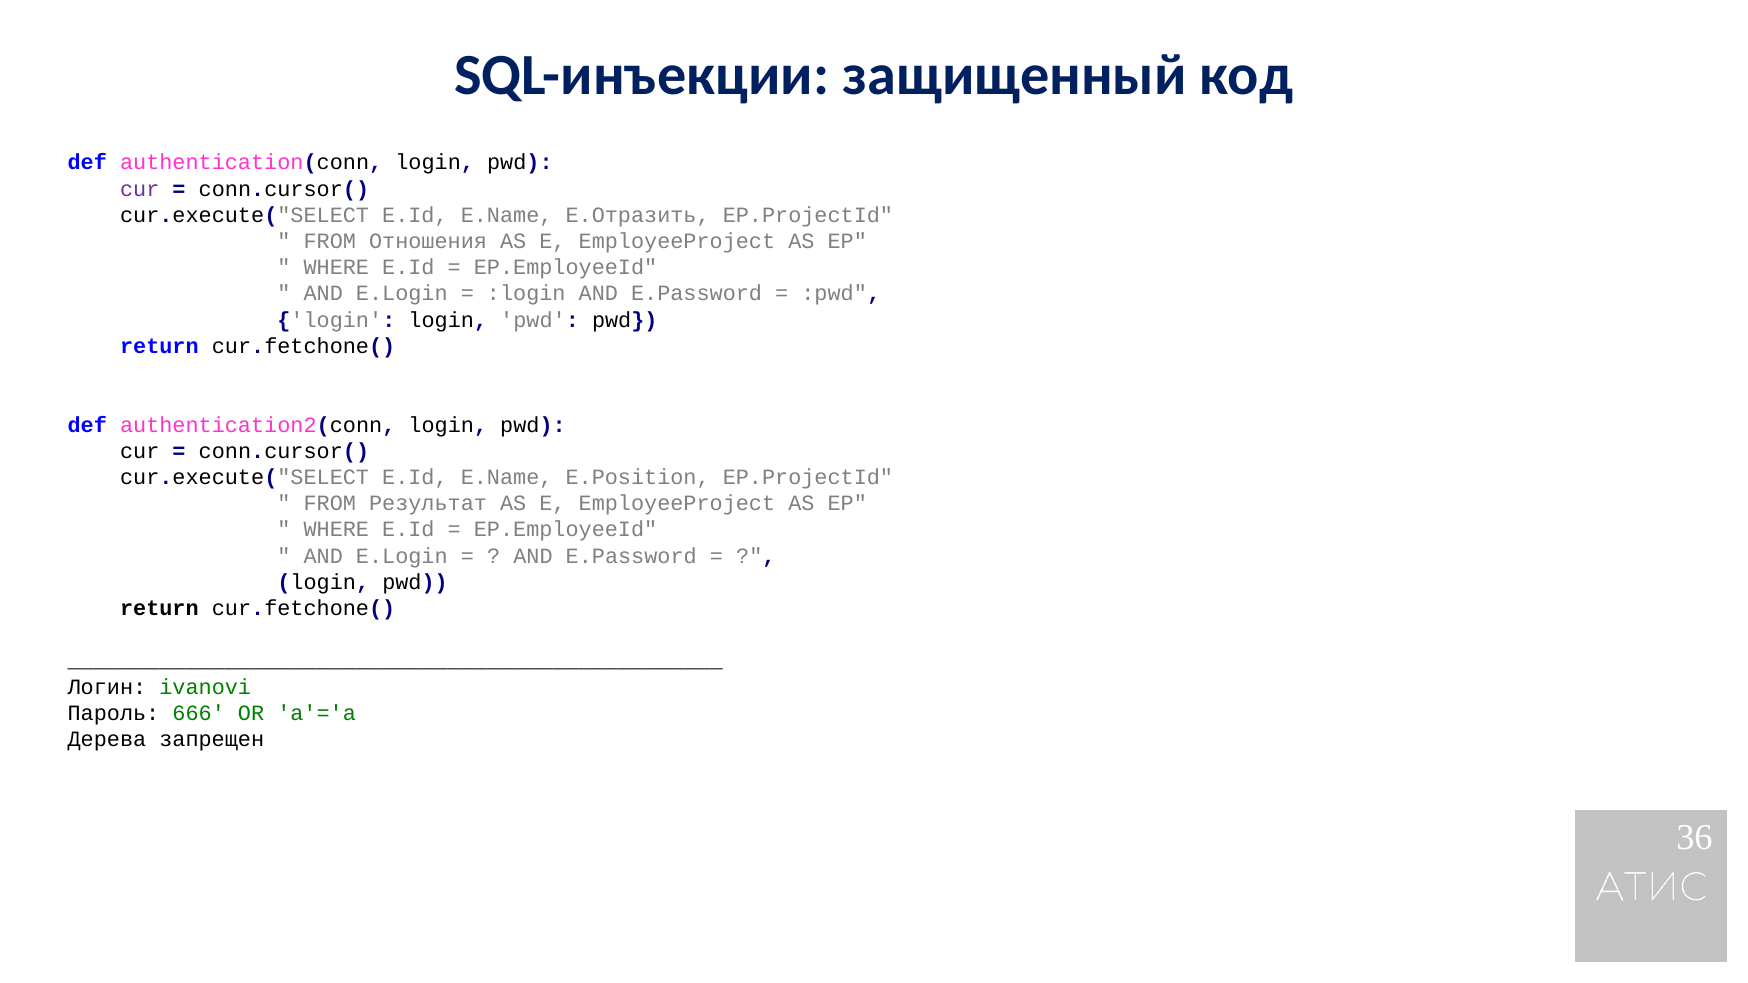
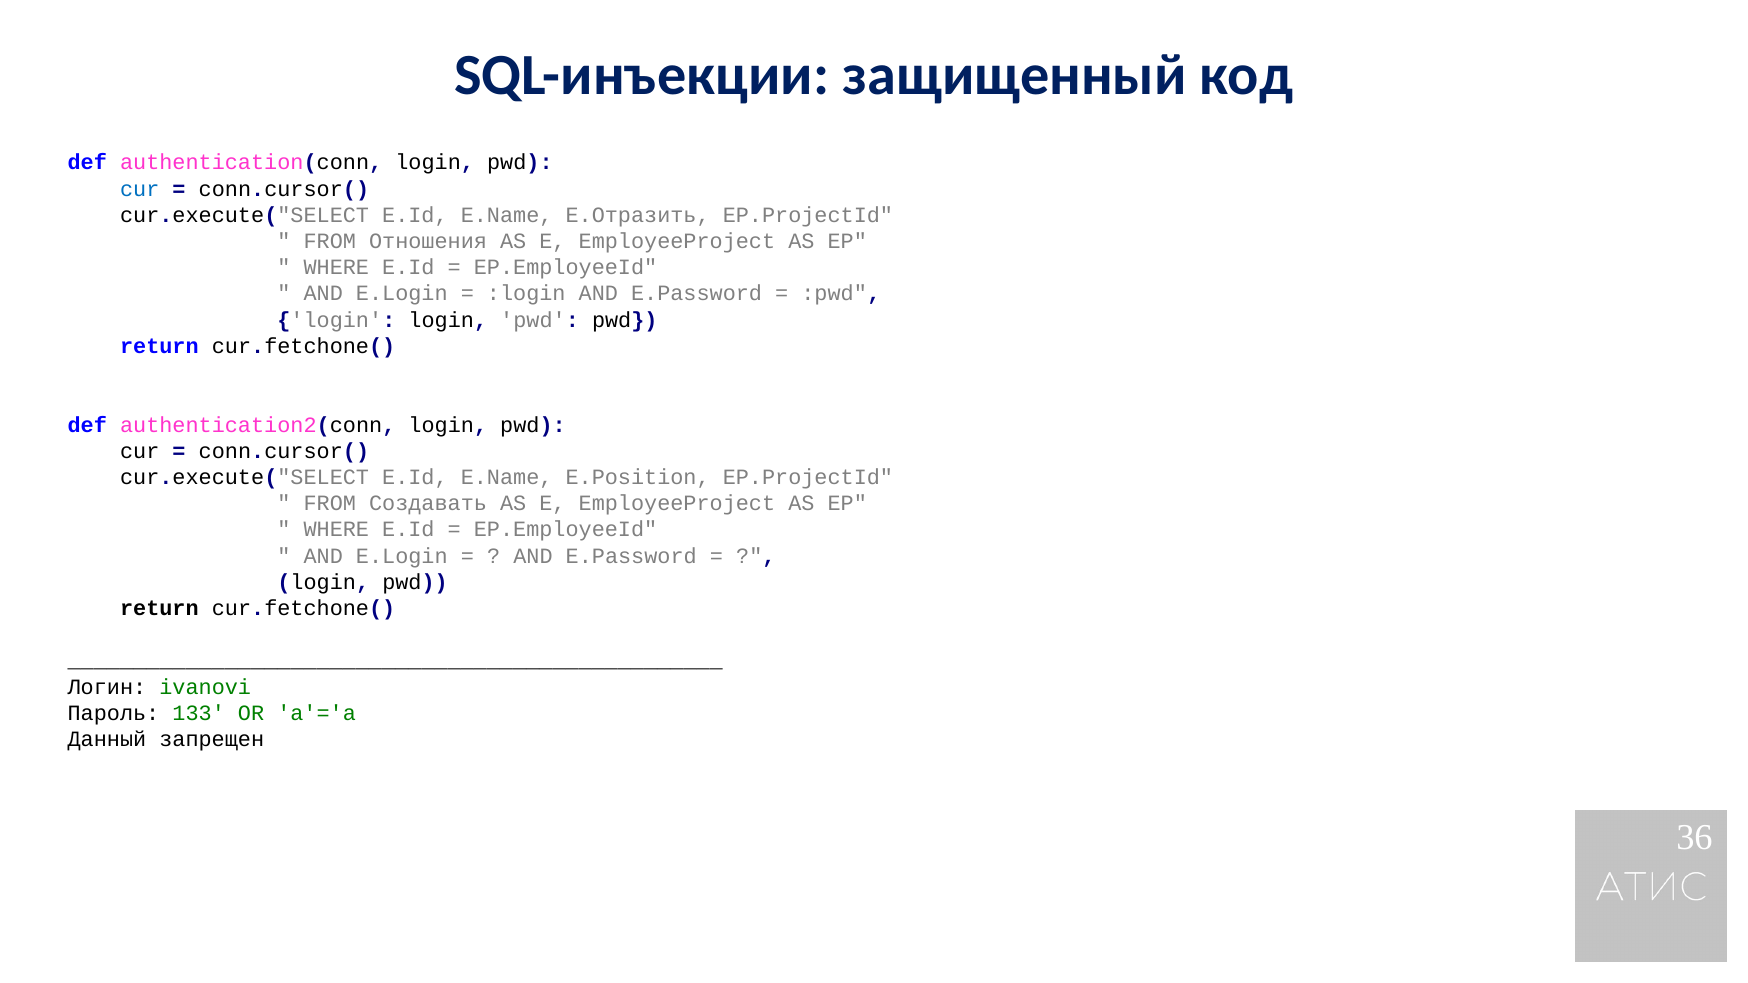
cur colour: purple -> blue (140, 189)
Результат: Результат -> Создавать (428, 504)
666: 666 -> 133 (199, 713)
Дерева: Дерева -> Данный (107, 740)
